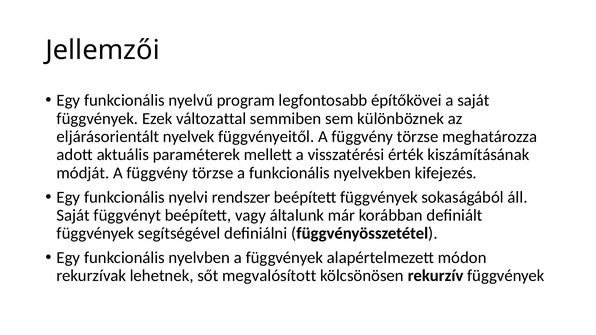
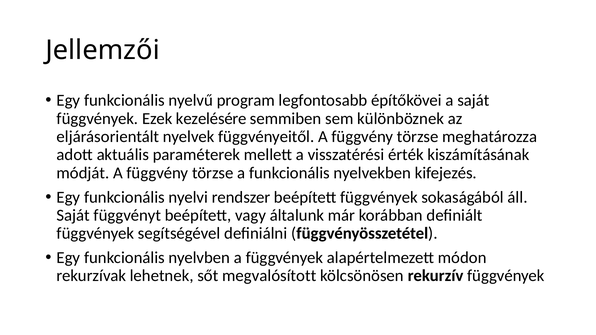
változattal: változattal -> kezelésére (211, 119)
